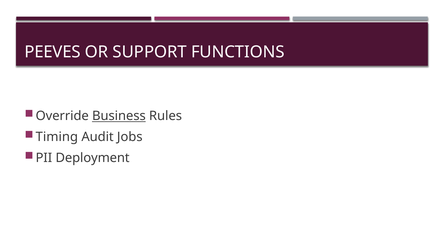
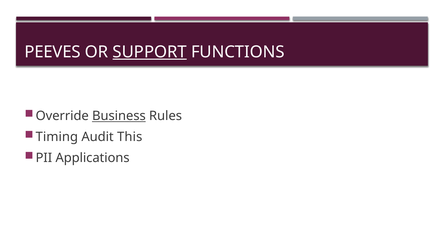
SUPPORT underline: none -> present (150, 52)
Jobs: Jobs -> This (130, 137)
Deployment: Deployment -> Applications (93, 158)
